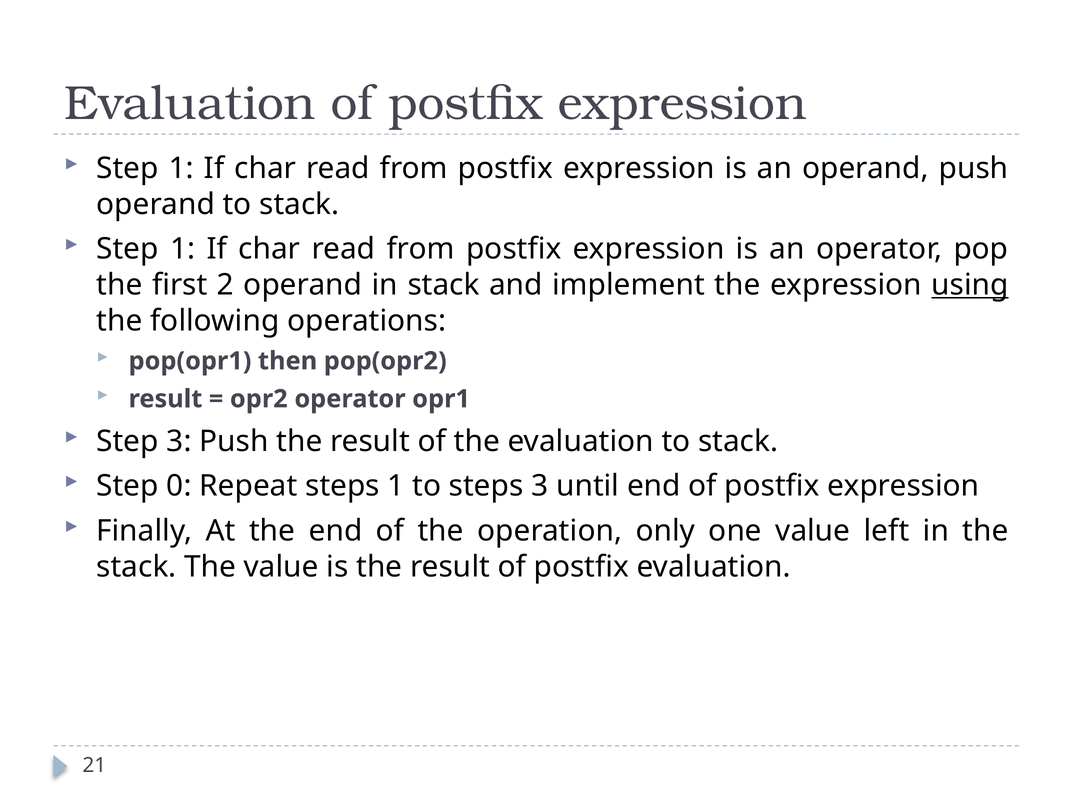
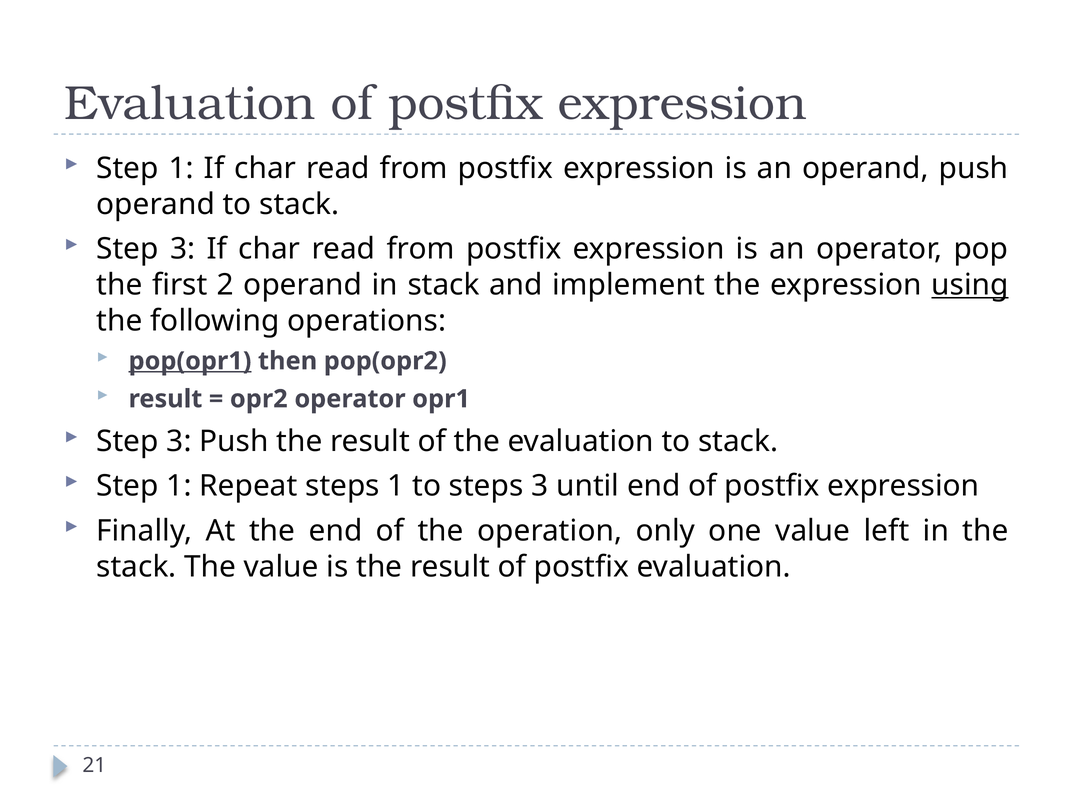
1: 1 -> 3 (183, 249)
pop(opr1 underline: none -> present (190, 361)
0: 0 -> 1 (179, 486)
